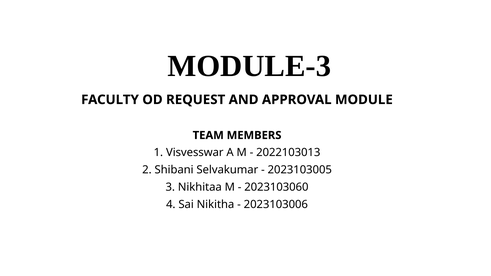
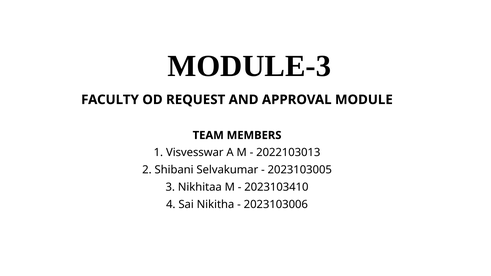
2023103060: 2023103060 -> 2023103410 (276, 187)
